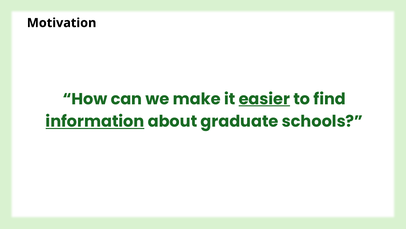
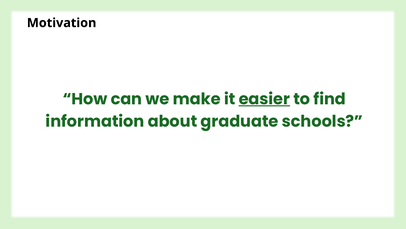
information underline: present -> none (95, 121)
